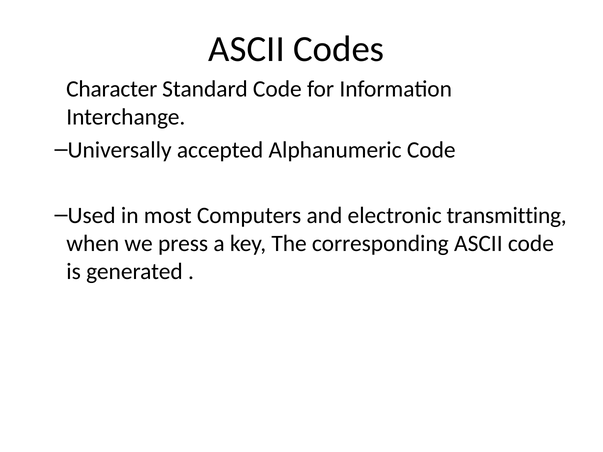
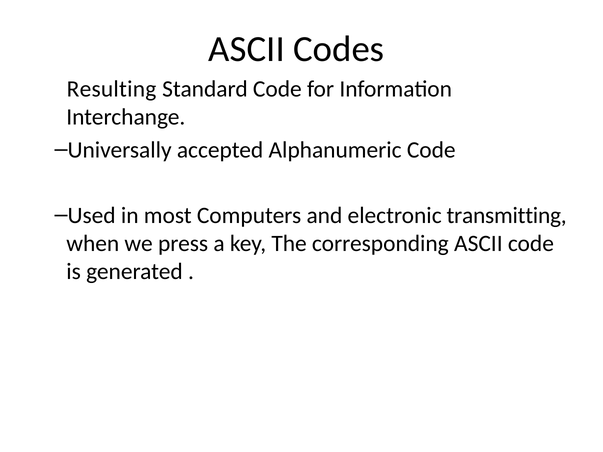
Character: Character -> Resulting (112, 89)
